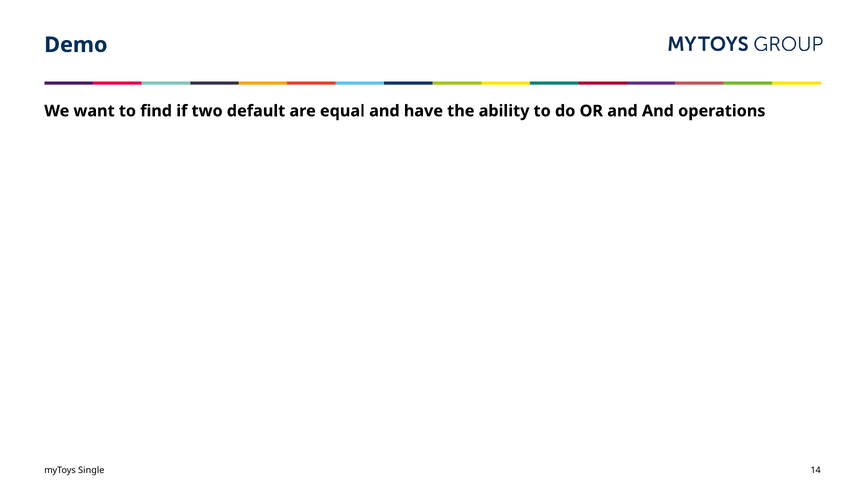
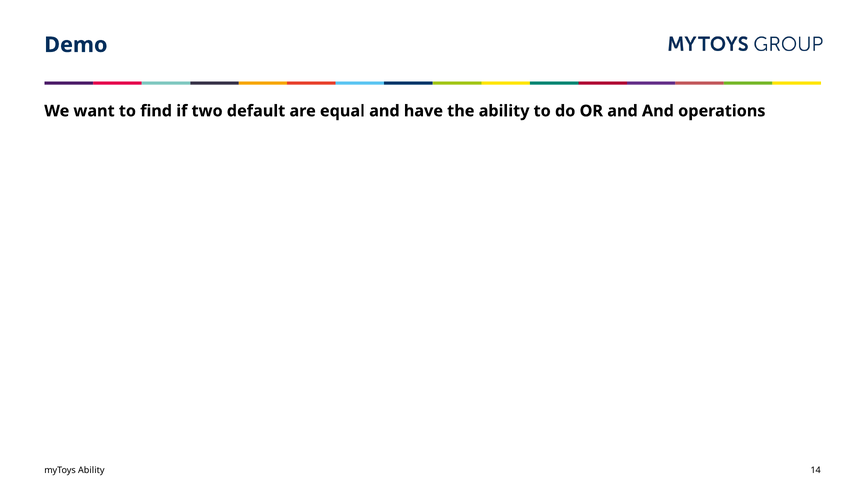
myToys Single: Single -> Ability (91, 471)
